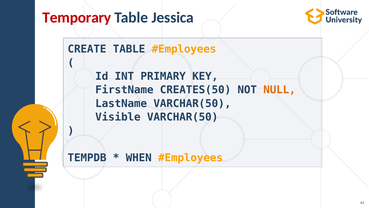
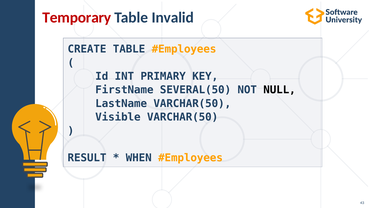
Jessica: Jessica -> Invalid (173, 17)
CREATES(50: CREATES(50 -> SEVERAL(50 (195, 90)
NULL colour: orange -> black (280, 90)
TEMPDB: TEMPDB -> RESULT (87, 158)
